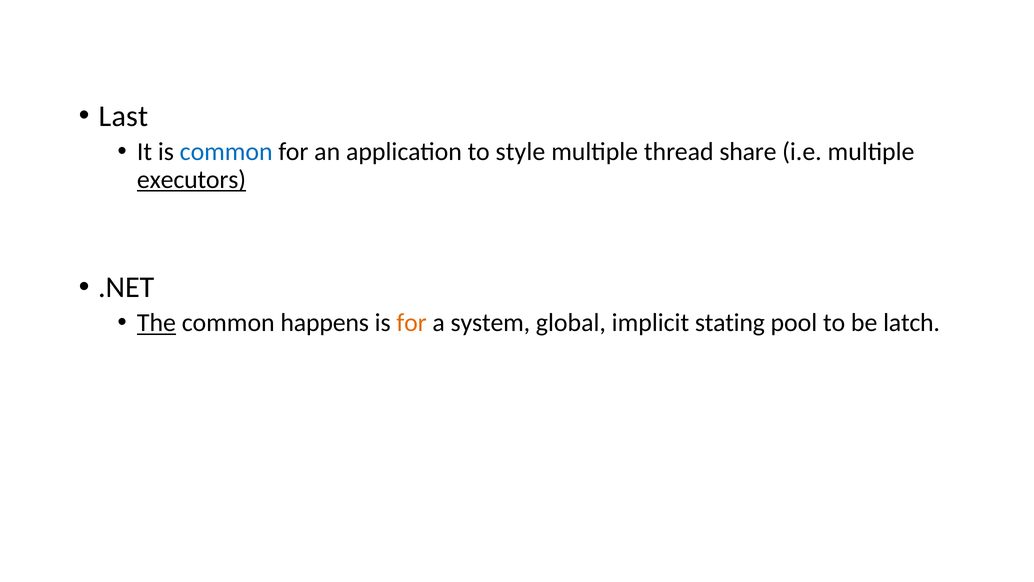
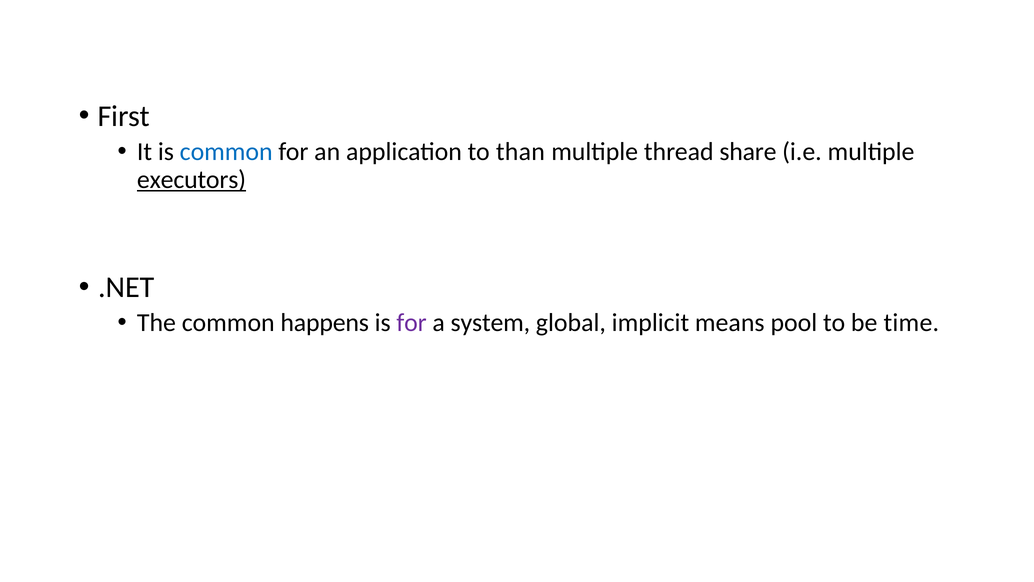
Last: Last -> First (124, 116)
style: style -> than (520, 152)
The underline: present -> none (156, 323)
for colour: orange -> purple (412, 323)
stating: stating -> means (730, 323)
latch: latch -> time (911, 323)
